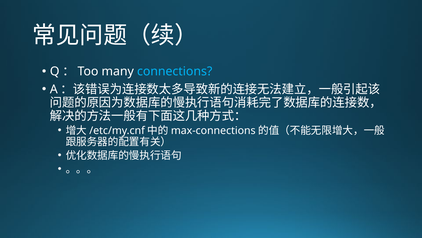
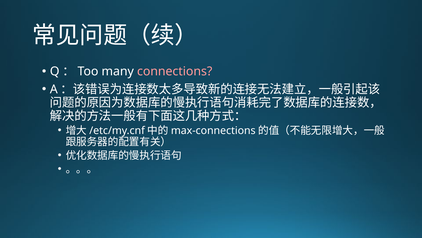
connections colour: light blue -> pink (175, 71)
